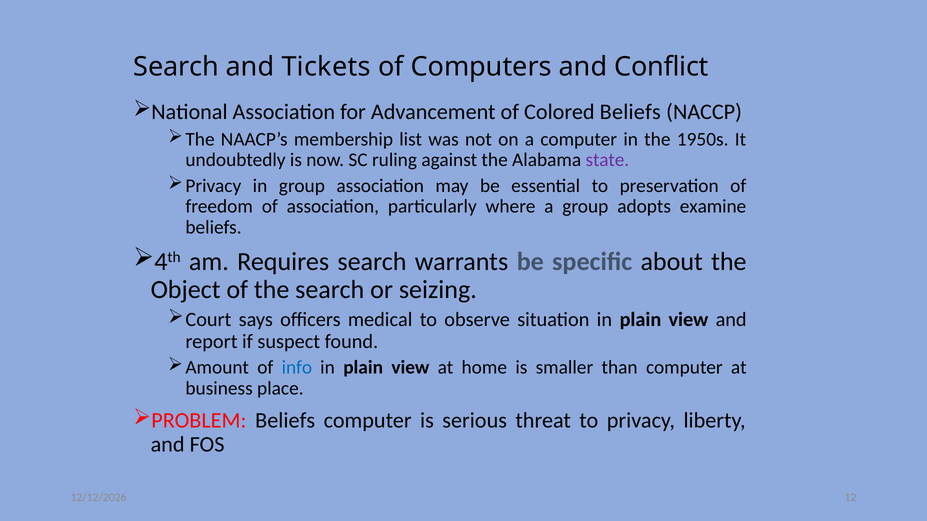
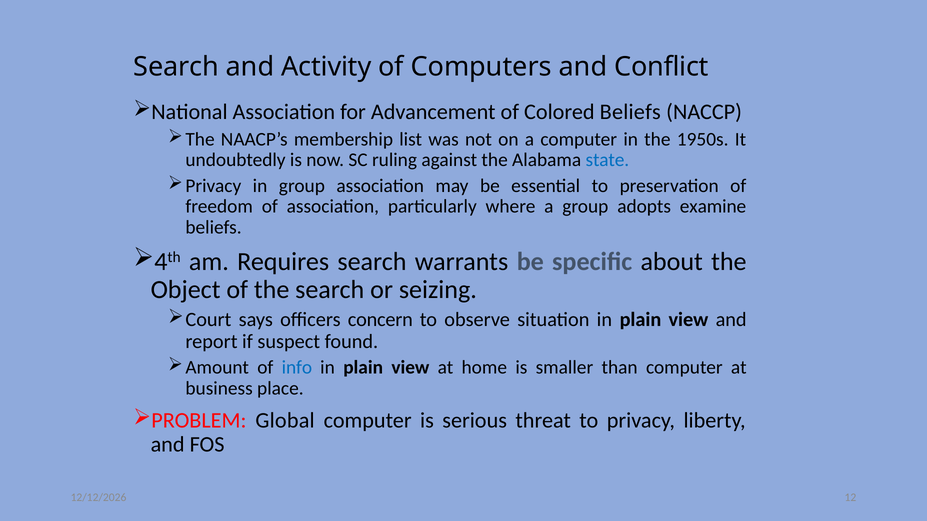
Tickets: Tickets -> Activity (326, 67)
state colour: purple -> blue (607, 160)
medical: medical -> concern (380, 320)
PROBLEM Beliefs: Beliefs -> Global (285, 421)
